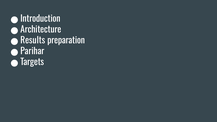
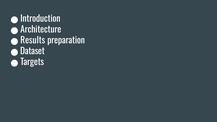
Parihar: Parihar -> Dataset (32, 51)
